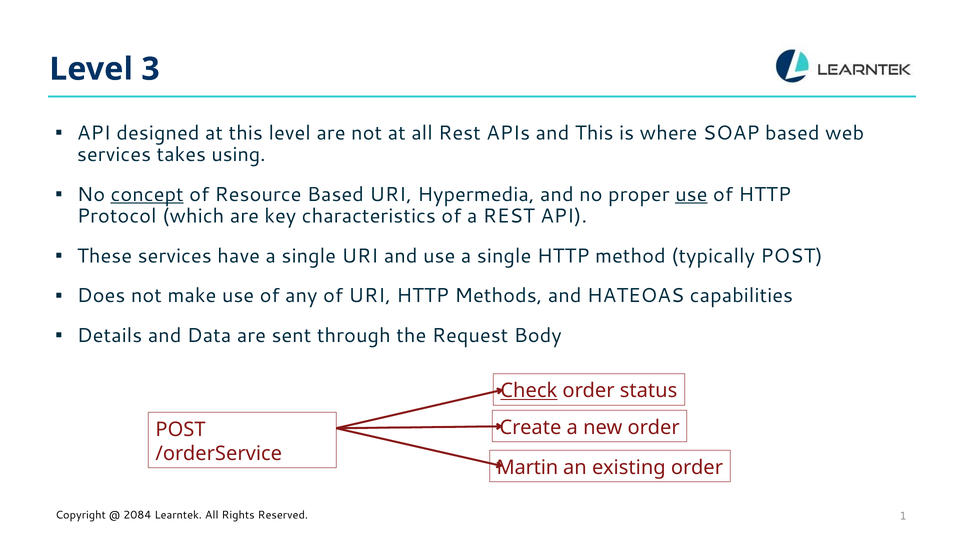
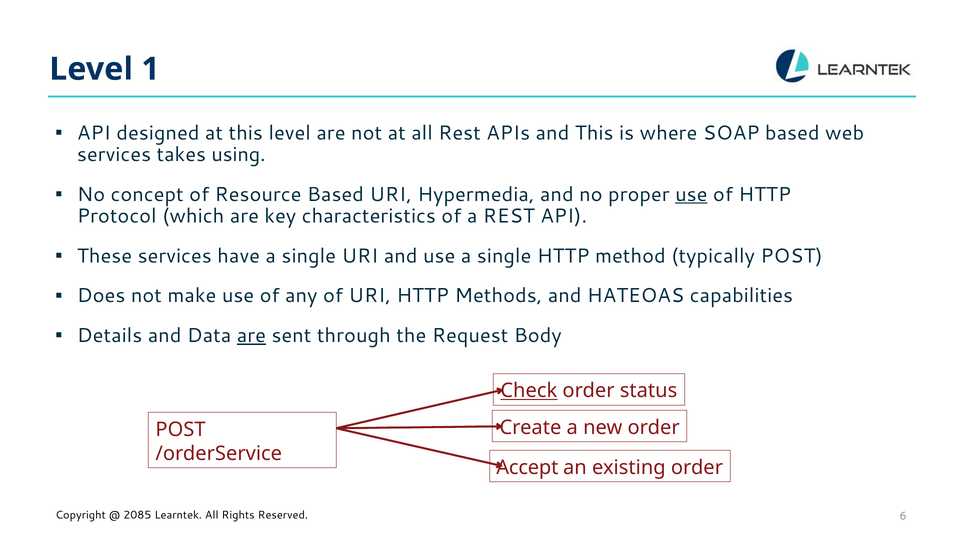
3: 3 -> 1 (151, 69)
concept underline: present -> none (147, 195)
are underline: none -> present (251, 336)
Martin: Martin -> Accept (527, 468)
2084: 2084 -> 2085 (137, 515)
1: 1 -> 6 (903, 516)
